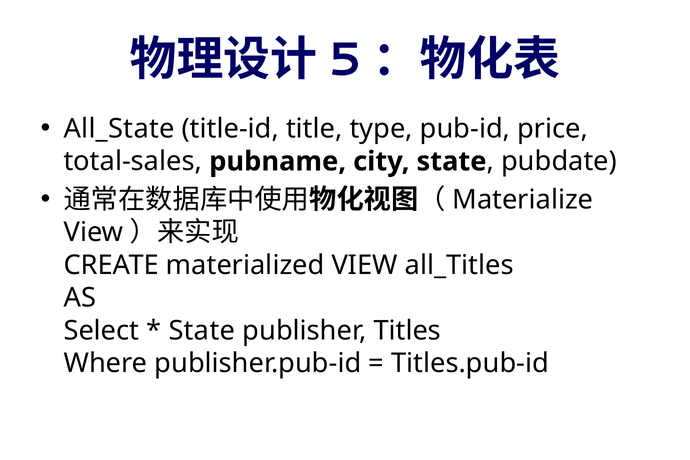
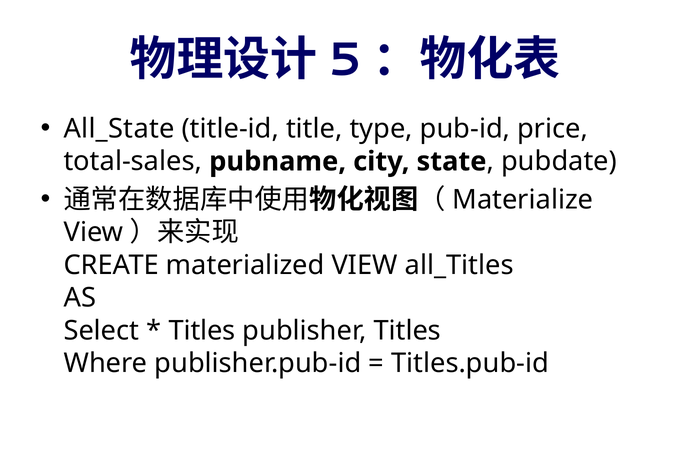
State: State -> Titles (202, 331)
